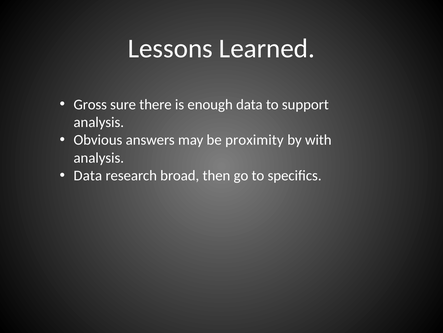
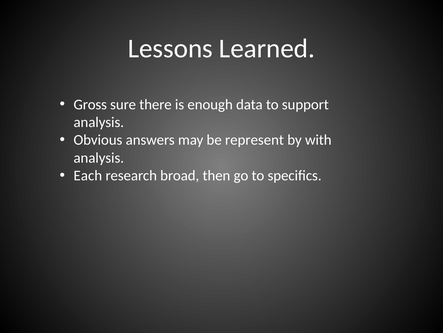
proximity: proximity -> represent (254, 140)
Data: Data -> Each (88, 175)
